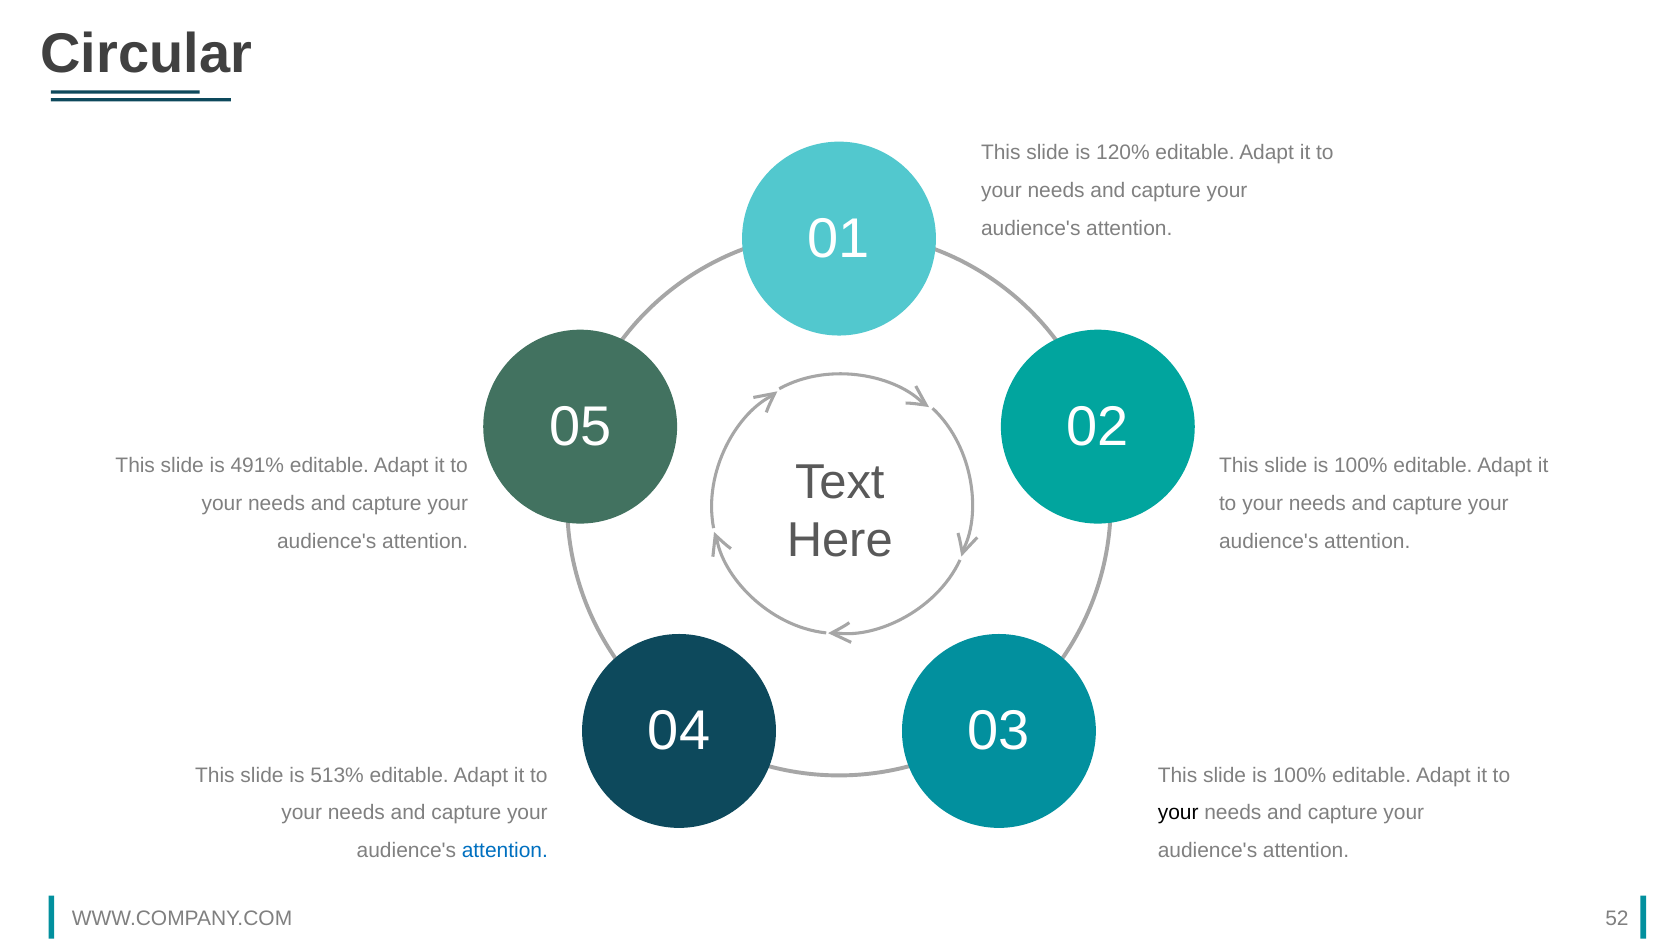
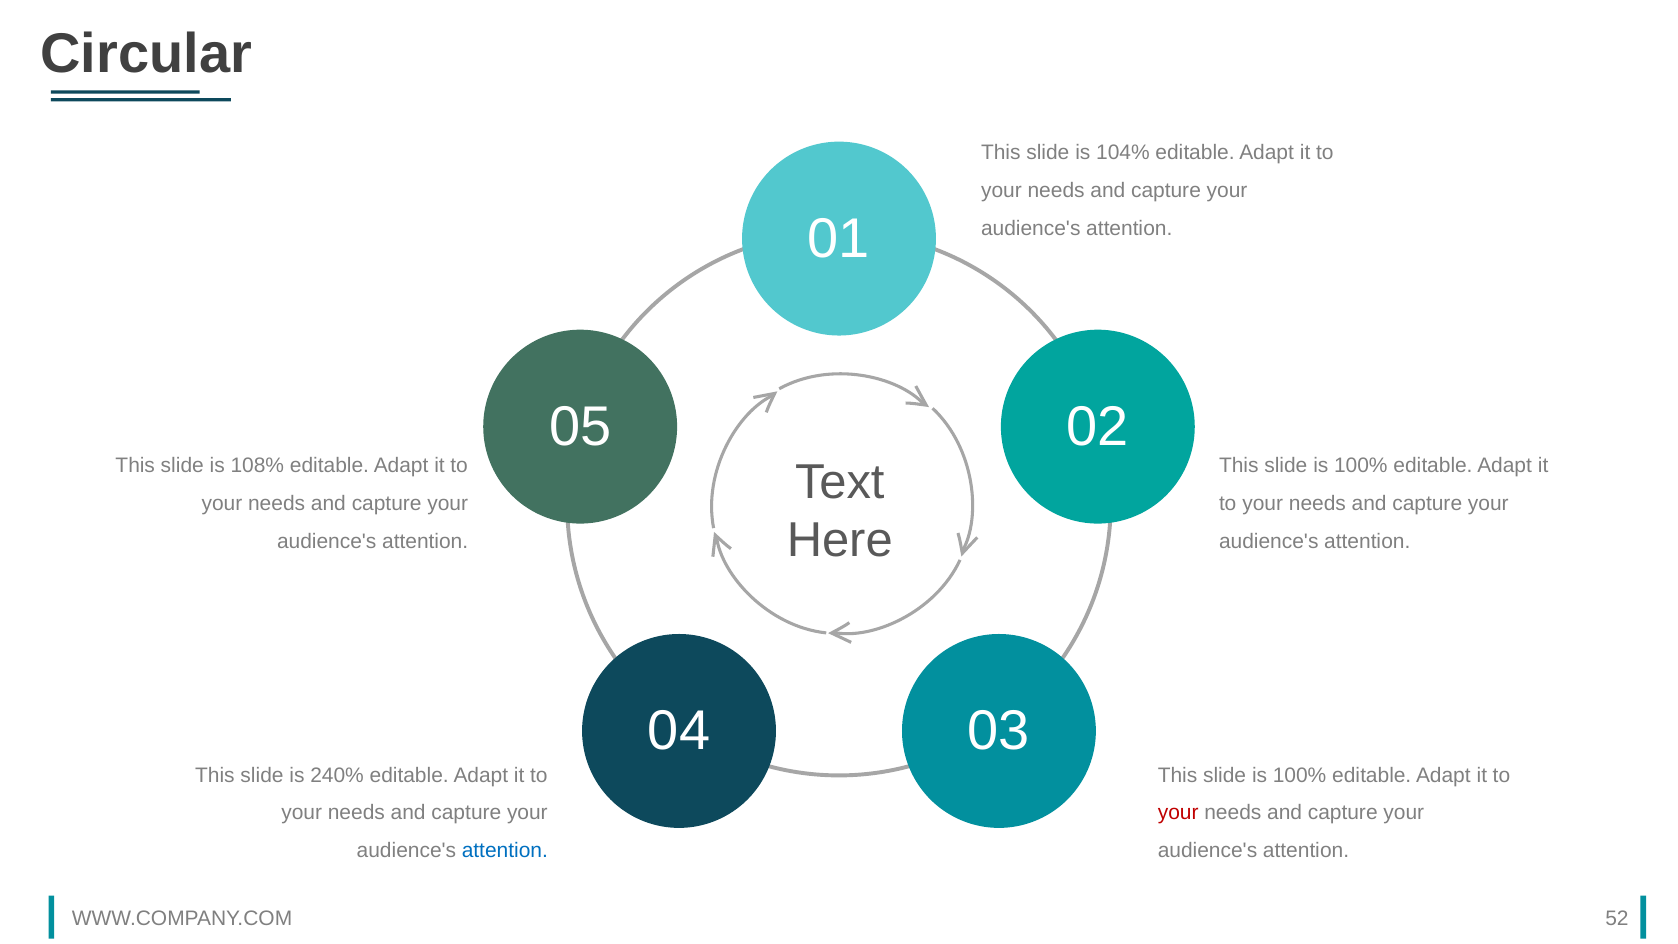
120%: 120% -> 104% (1123, 153)
491%: 491% -> 108% (257, 466)
513%: 513% -> 240% (337, 775)
your colour: black -> red (1178, 813)
